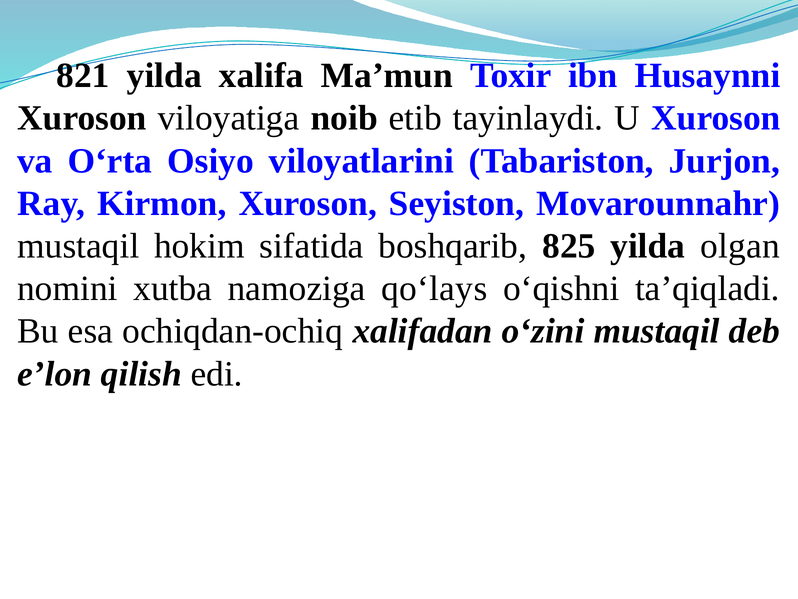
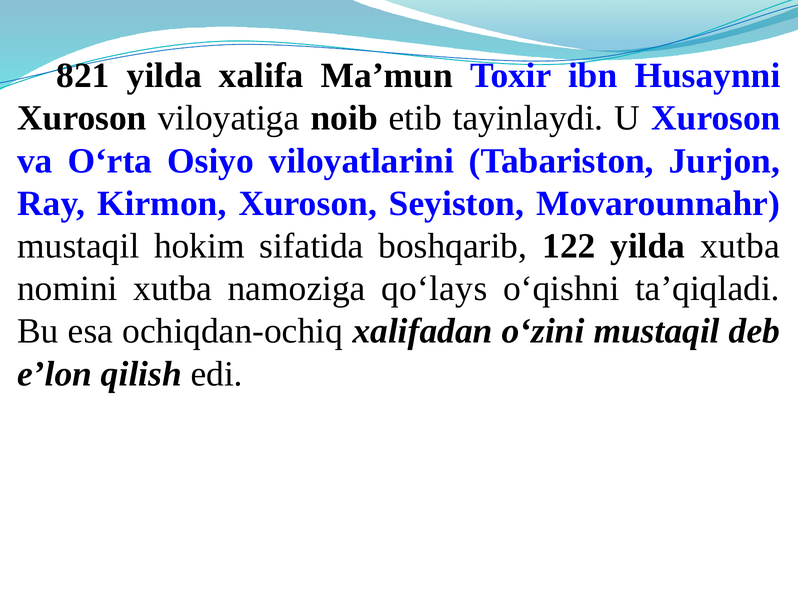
825: 825 -> 122 (569, 246)
yilda olgan: olgan -> xutba (740, 246)
